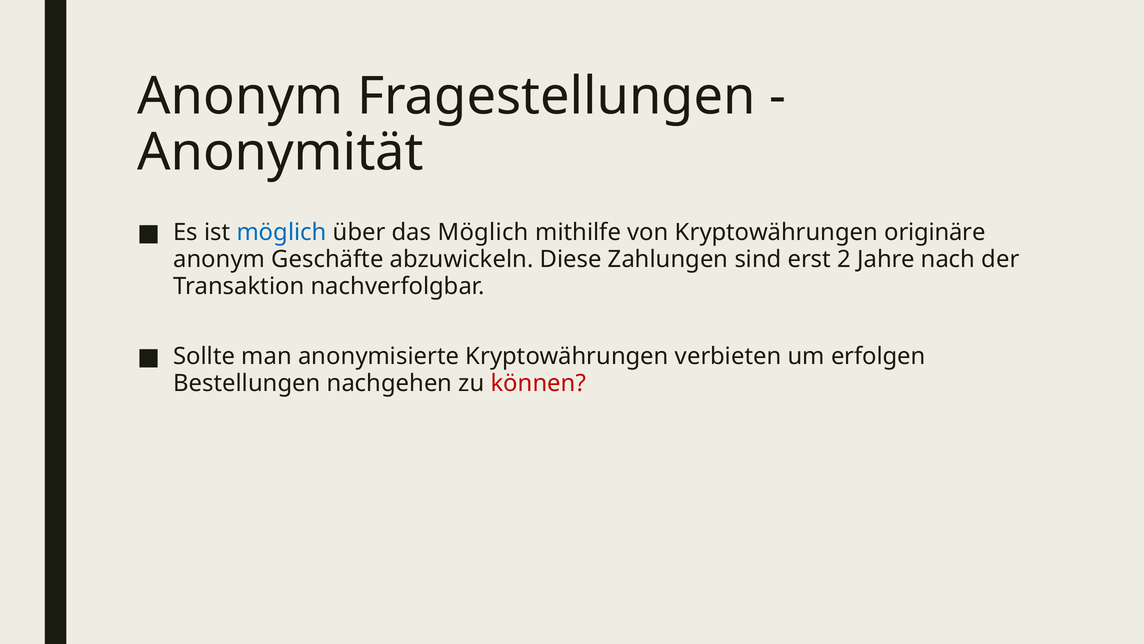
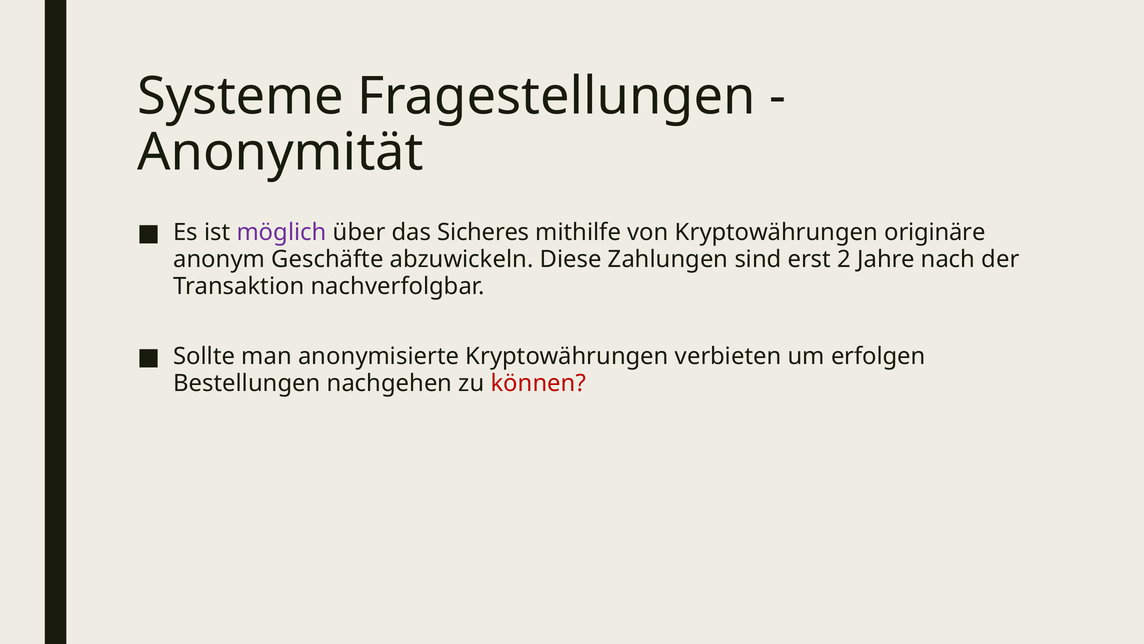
Anonym: Anonym -> Systeme (240, 96)
möglich colour: blue -> purple (282, 232)
das Möglich: Möglich -> Sicheres (483, 232)
